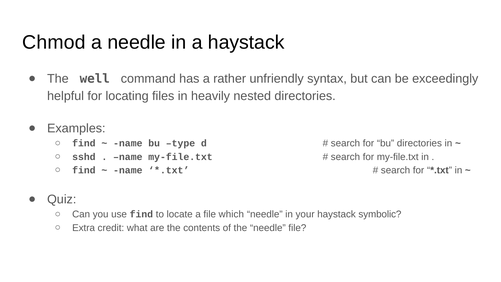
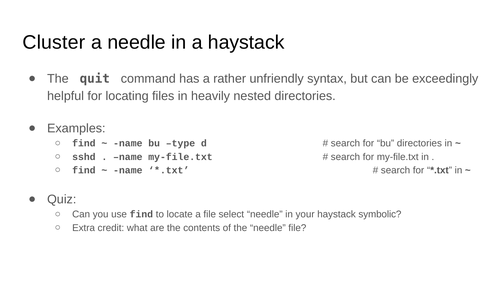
Chmod: Chmod -> Cluster (54, 42)
well: well -> quit (95, 79)
which: which -> select (231, 214)
